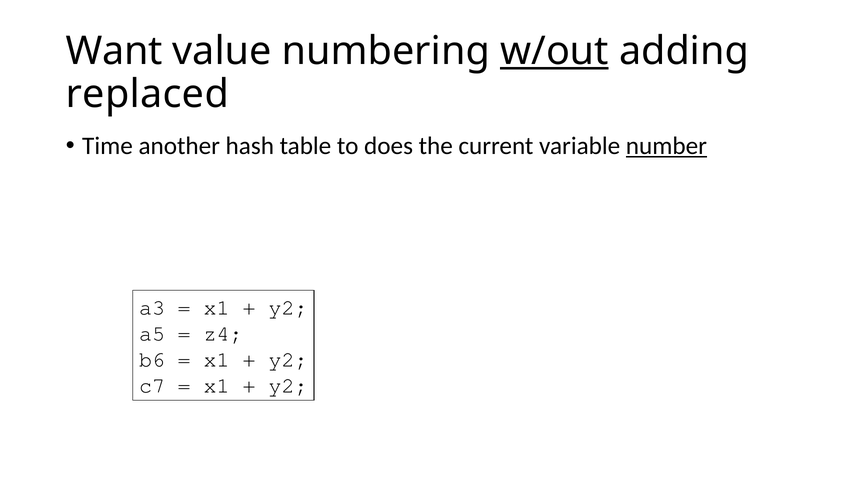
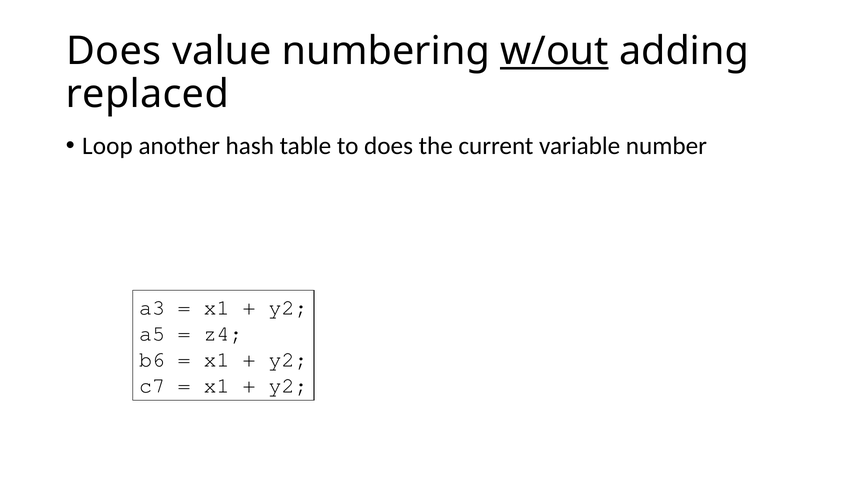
Want: Want -> Does (114, 51)
Time: Time -> Loop (107, 146)
number underline: present -> none (666, 146)
